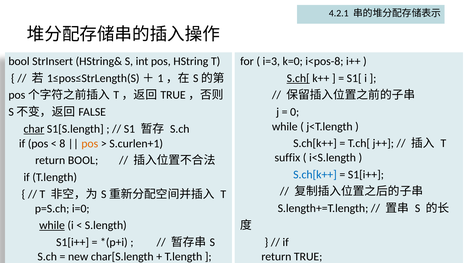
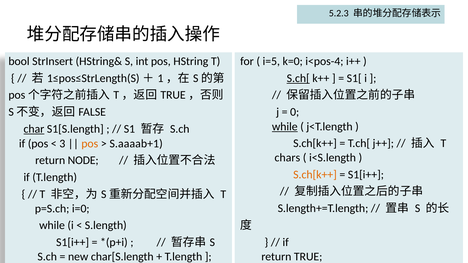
4.2.1: 4.2.1 -> 5.2.3 (339, 13)
i=3: i=3 -> i=5 (271, 62)
i<pos-8: i<pos-8 -> i<pos-4 (324, 62)
while underline: none -> present (285, 127)
8: 8 -> 3 (62, 144)
S.curlen+1: S.curlen+1 -> S.aaaab+1 (136, 144)
suffix: suffix -> chars (287, 158)
return BOOL: BOOL -> NODE (83, 160)
S.ch[k++ colour: blue -> orange (315, 175)
while underline: present -> none (52, 226)
